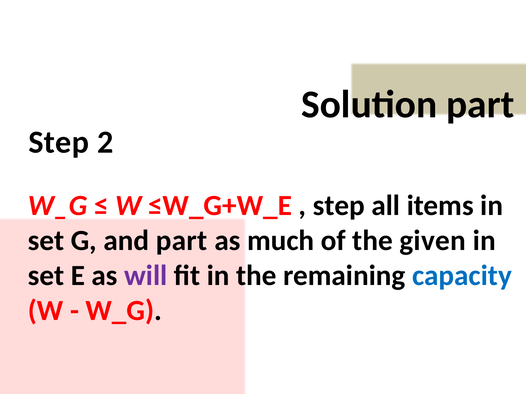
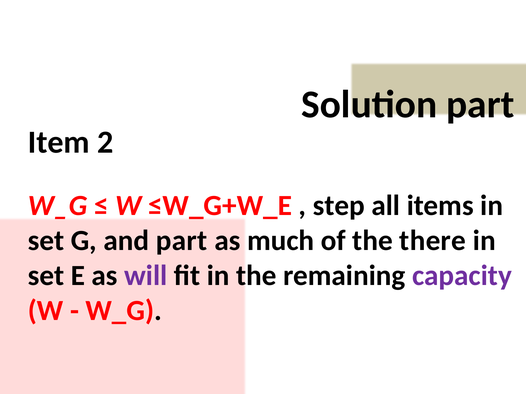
Step: Step -> Item (59, 142)
given: given -> there (433, 241)
capacity colour: blue -> purple (462, 276)
